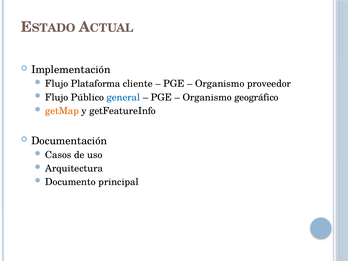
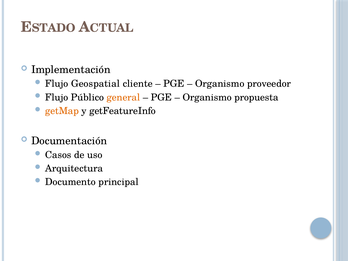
Plataforma: Plataforma -> Geospatial (96, 84)
general colour: blue -> orange (123, 97)
geográfico: geográfico -> propuesta (256, 97)
